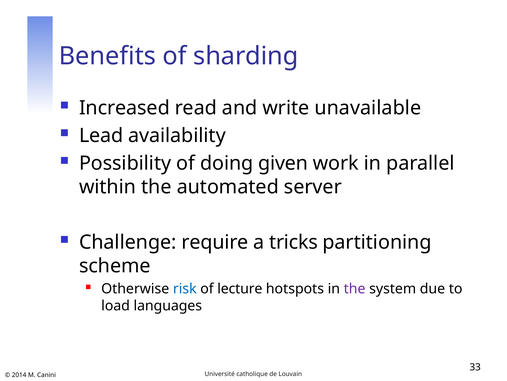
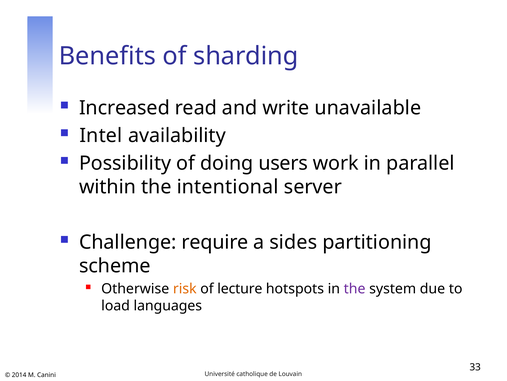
Lead: Lead -> Intel (101, 135)
given: given -> users (283, 163)
automated: automated -> intentional (228, 187)
tricks: tricks -> sides (293, 242)
risk colour: blue -> orange (185, 288)
